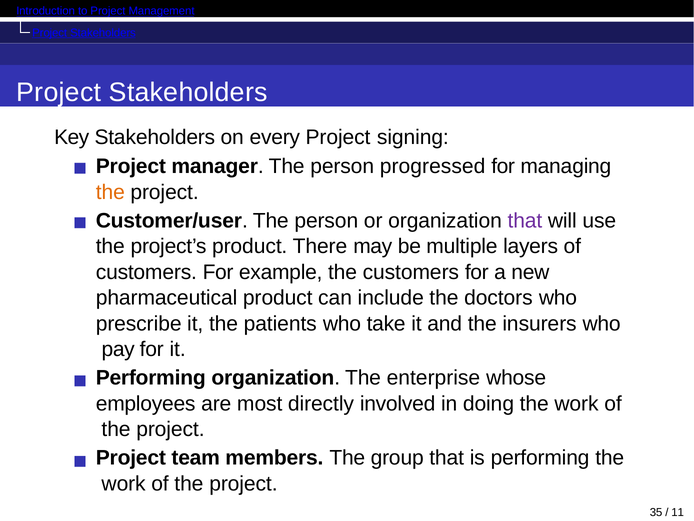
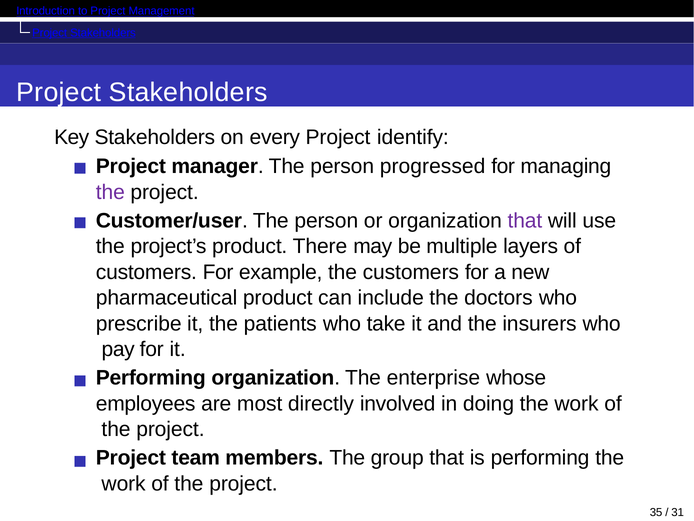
signing: signing -> identify (413, 138)
the colour: orange -> purple (110, 192)
11: 11 -> 31 (678, 512)
